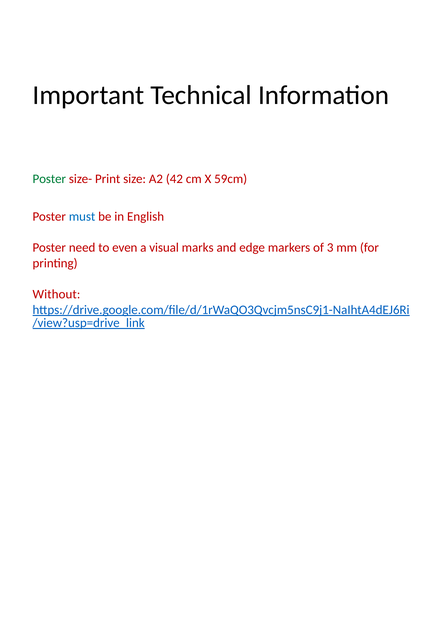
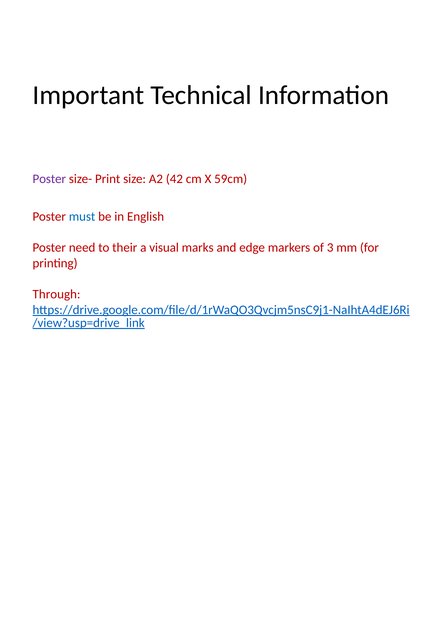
Poster colour: green -> purple (49, 179)
even: even -> their (125, 247)
Without: Without -> Through (57, 294)
